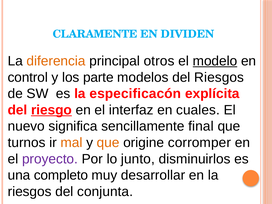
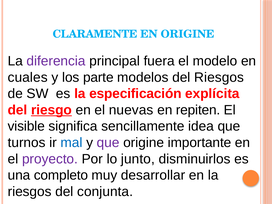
EN DIVIDEN: DIVIDEN -> ORIGINE (188, 34)
diferencia colour: orange -> purple (56, 61)
otros: otros -> fuera (159, 61)
modelo underline: present -> none (215, 61)
control: control -> cuales (28, 77)
especificacón: especificacón -> especificación (135, 94)
interfaz: interfaz -> nuevas (131, 110)
cuales: cuales -> repiten (198, 110)
nuevo: nuevo -> visible (26, 126)
final: final -> idea (201, 126)
mal colour: orange -> blue (72, 143)
que colour: orange -> purple (108, 143)
corromper: corromper -> importante (200, 143)
